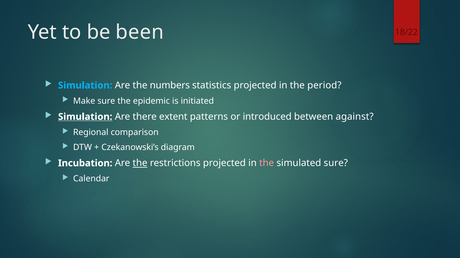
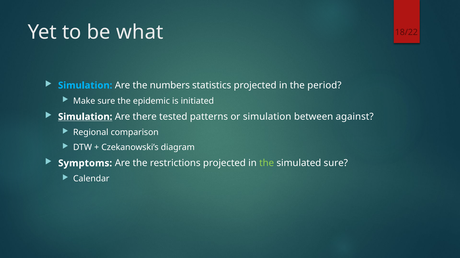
been: been -> what (140, 32)
extent: extent -> tested (173, 117)
or introduced: introduced -> simulation (267, 117)
Incubation: Incubation -> Symptoms (85, 164)
the underline: present -> none (140, 164)
the colour: pink -> light green (267, 164)
